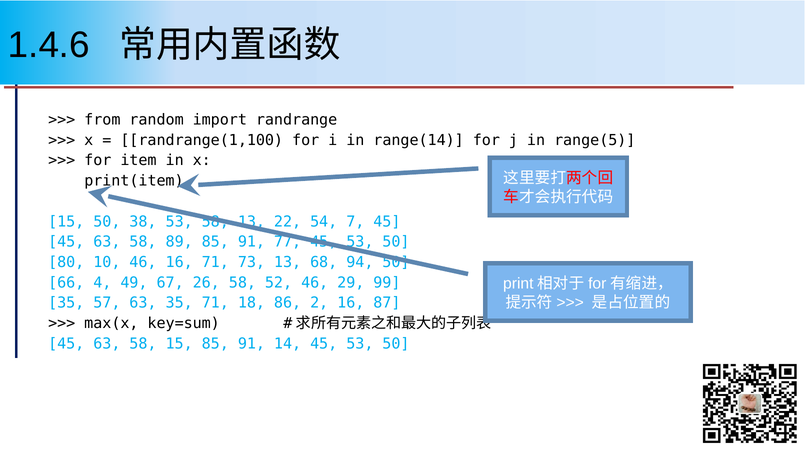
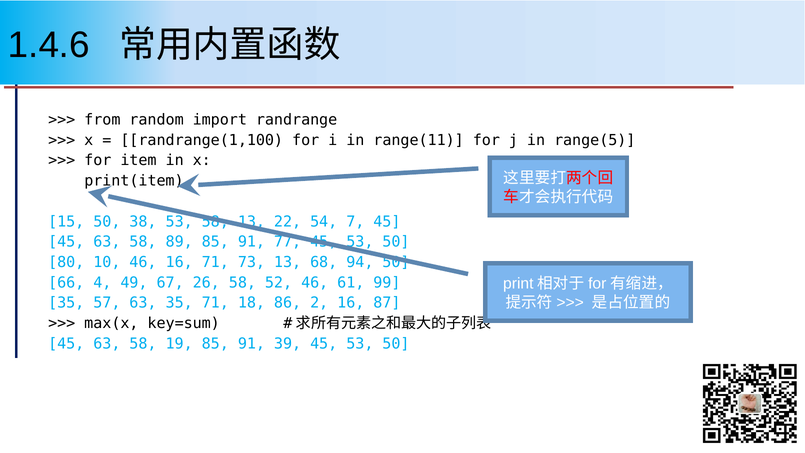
range(14: range(14 -> range(11 (419, 140)
29: 29 -> 61 (351, 283)
58 15: 15 -> 19 (179, 344)
14: 14 -> 39 (288, 344)
